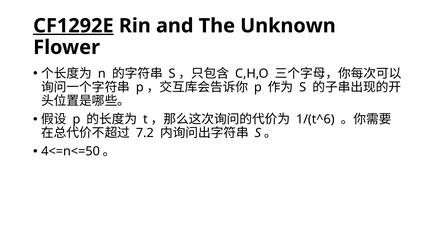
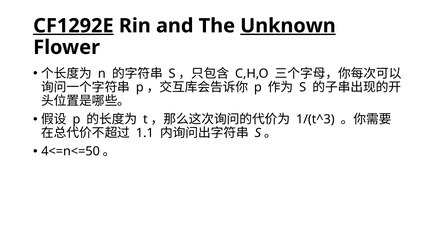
Unknown underline: none -> present (288, 26)
1/(t^6: 1/(t^6 -> 1/(t^3 (315, 119)
7.2: 7.2 -> 1.1 (145, 133)
